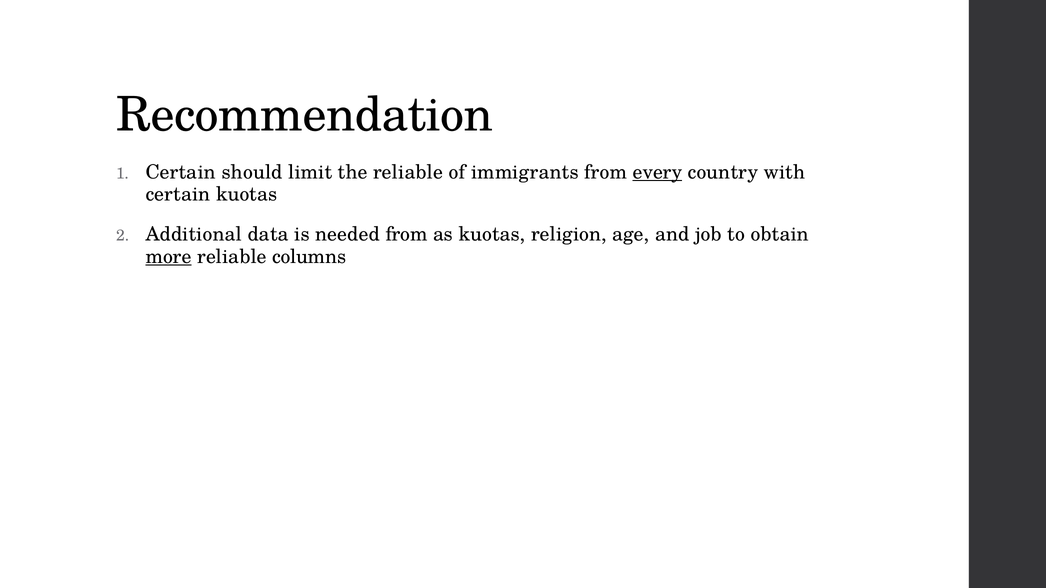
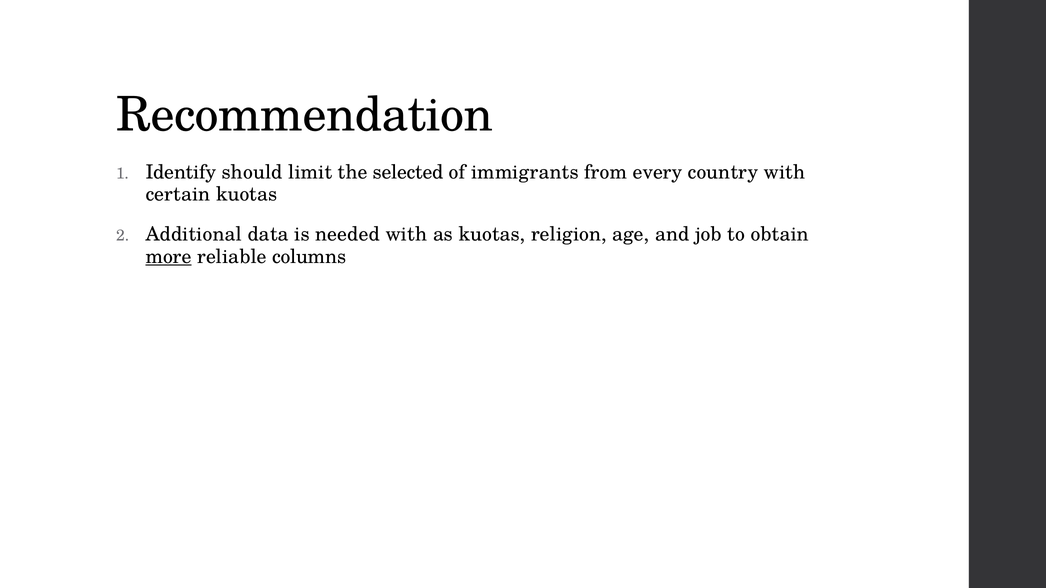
Certain: Certain -> Identify (181, 172)
the reliable: reliable -> selected (408, 172)
every underline: present -> none (657, 172)
needed from: from -> with (406, 234)
